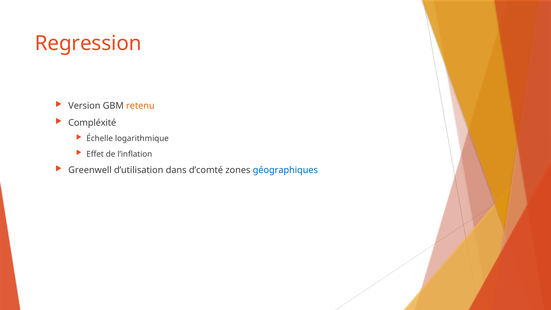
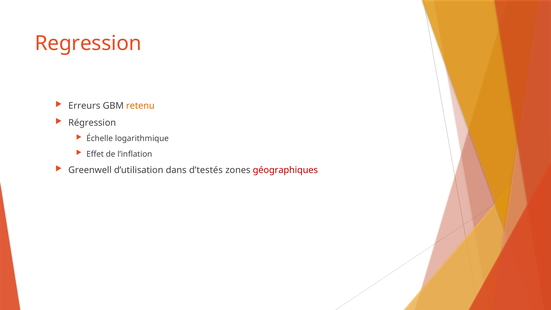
Version: Version -> Erreurs (84, 106)
Compléxité: Compléxité -> Régression (92, 123)
d’comté: d’comté -> d’testés (206, 170)
géographiques colour: blue -> red (285, 170)
